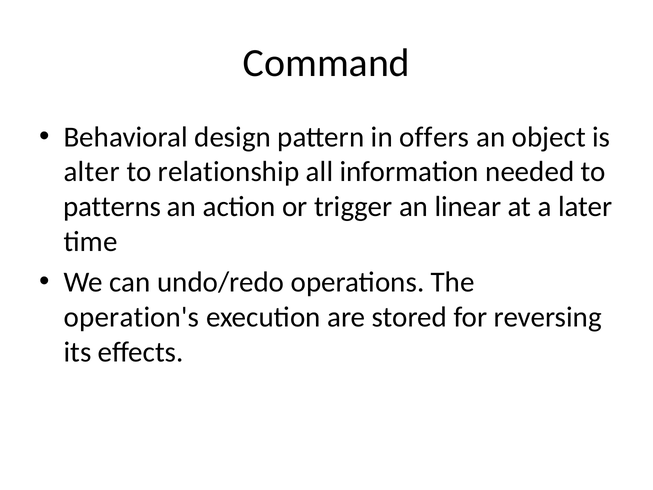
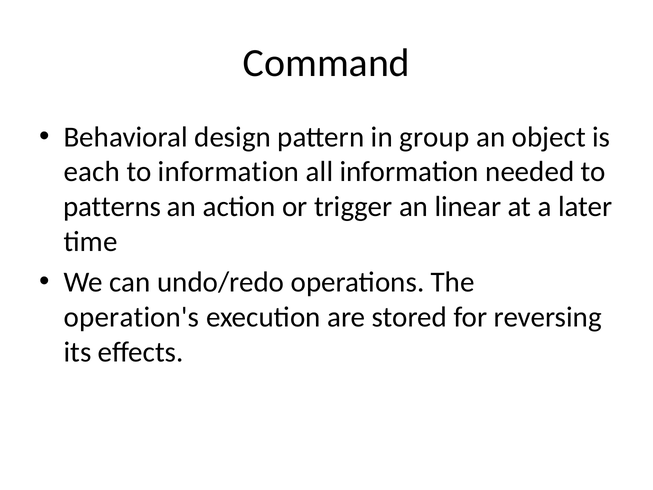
offers: offers -> group (434, 137)
alter: alter -> each (92, 172)
to relationship: relationship -> information (229, 172)
